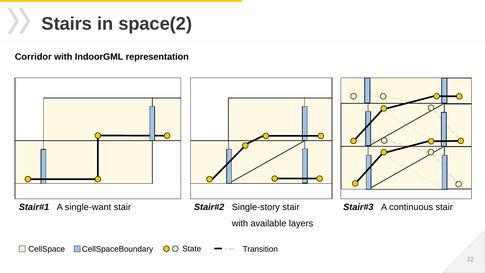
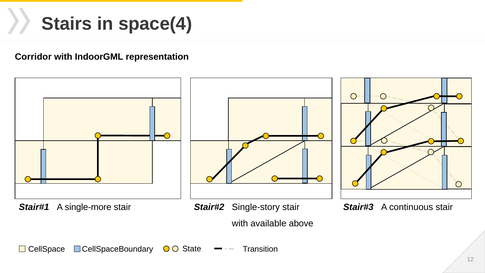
space(2: space(2 -> space(4 (155, 24)
single-want: single-want -> single-more (88, 207)
layers: layers -> above (301, 223)
